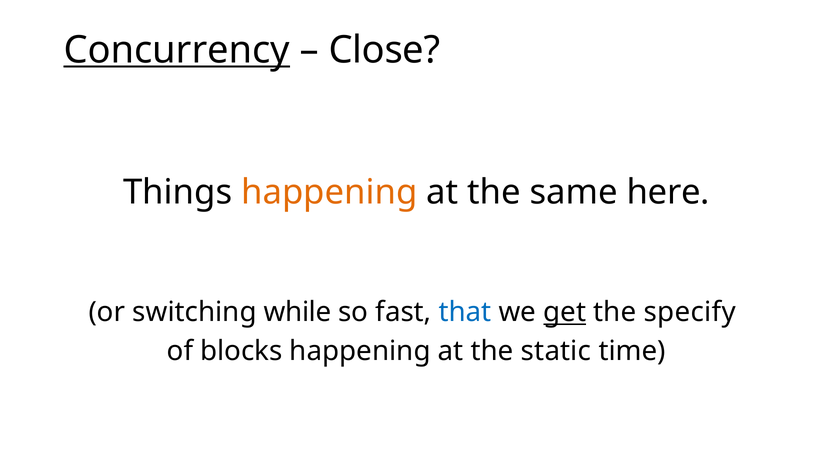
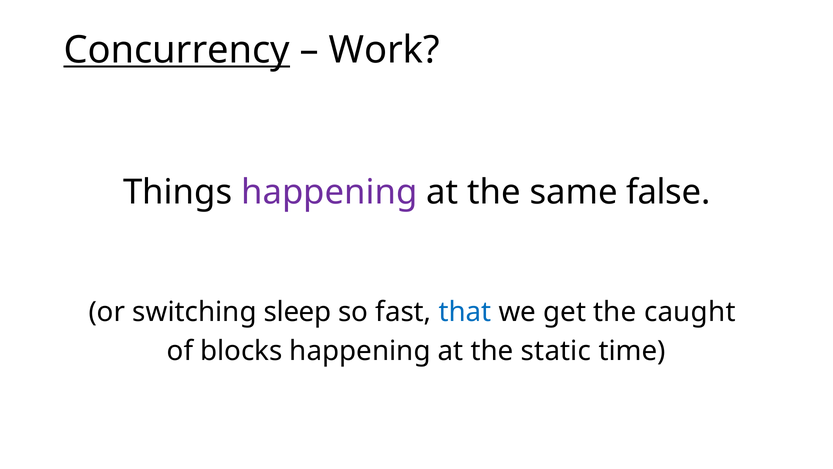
Close: Close -> Work (384, 50)
happening colour: orange -> purple (329, 192)
here: here -> false (668, 192)
while: while -> sleep (298, 312)
get underline: present -> none (565, 312)
specify: specify -> caught (690, 312)
